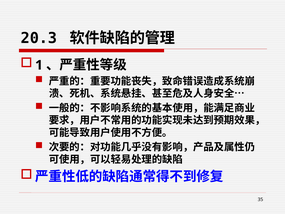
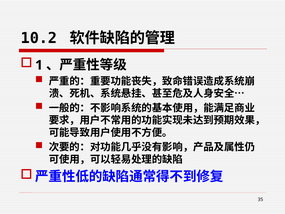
20.3: 20.3 -> 10.2 (39, 38)
